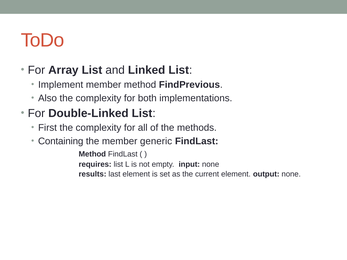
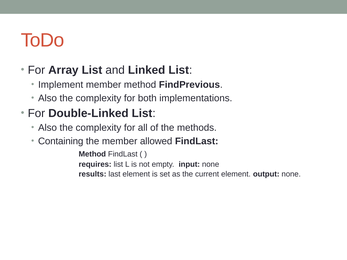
First: First -> Also (48, 128)
generic: generic -> allowed (156, 141)
